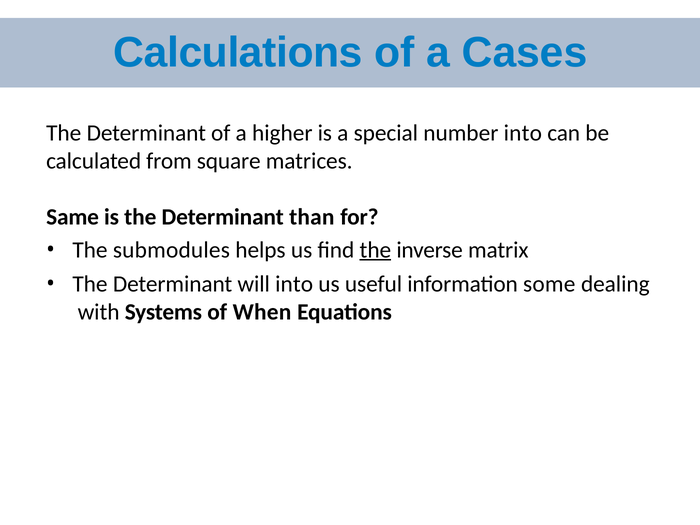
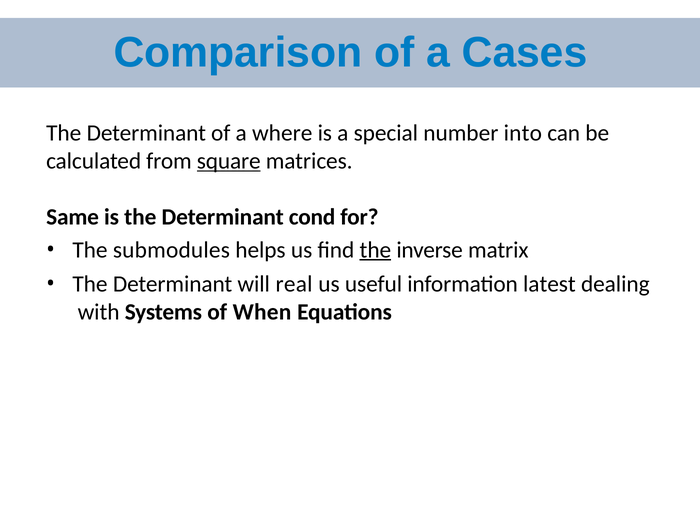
Calculations: Calculations -> Comparison (238, 53)
higher: higher -> where (282, 133)
square underline: none -> present (229, 161)
than: than -> cond (312, 217)
will into: into -> real (294, 284)
some: some -> latest (549, 284)
